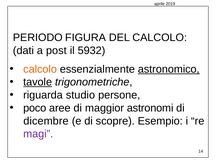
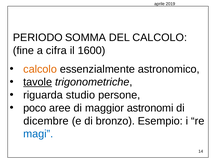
FIGURA: FIGURA -> SOMMA (86, 38)
dati: dati -> fine (23, 51)
post: post -> cifra (56, 51)
5932: 5932 -> 1600 (91, 51)
astronomico underline: present -> none (169, 69)
scopre: scopre -> bronzo (115, 121)
magi colour: purple -> blue (38, 134)
